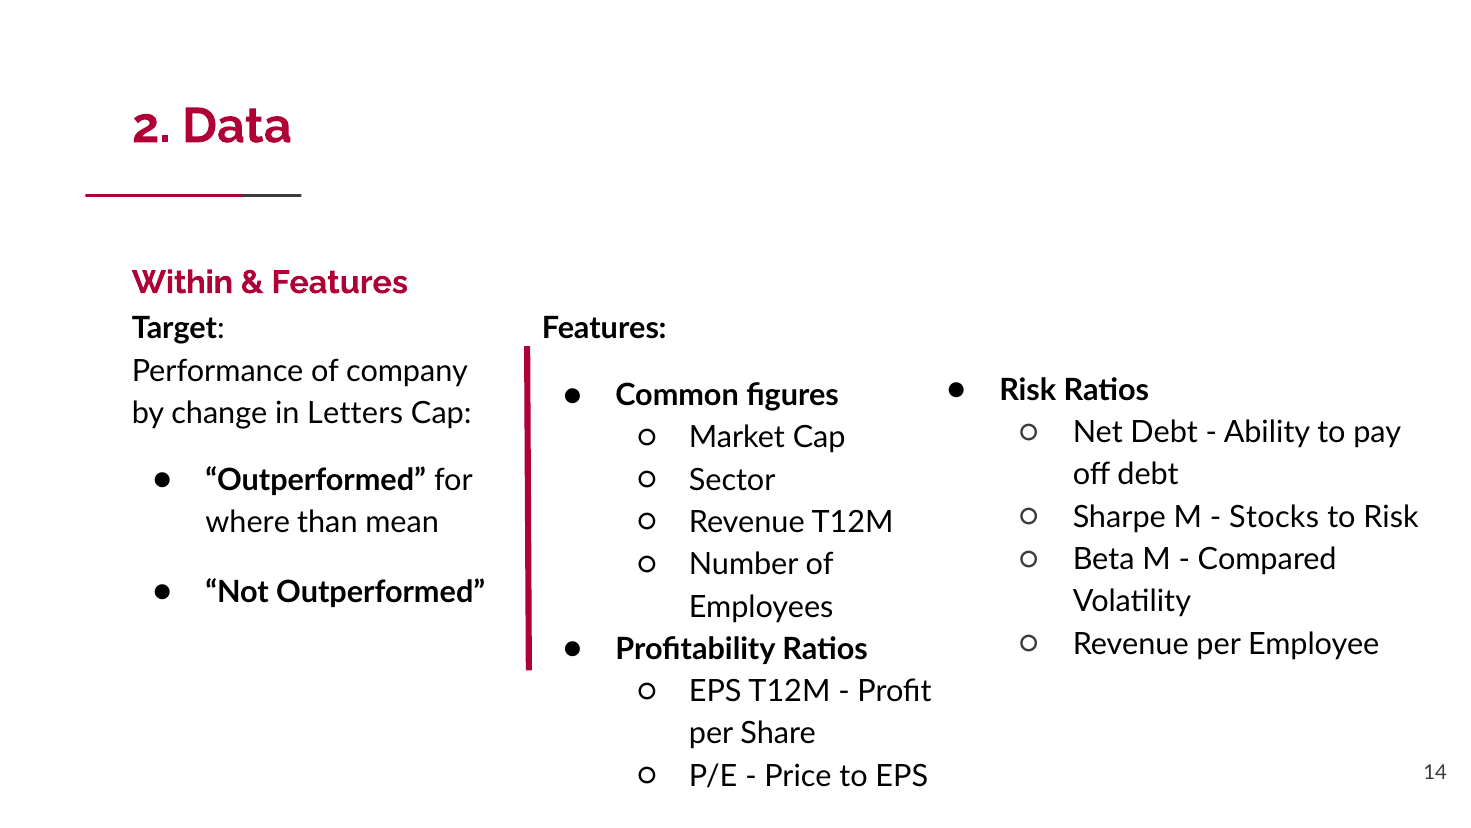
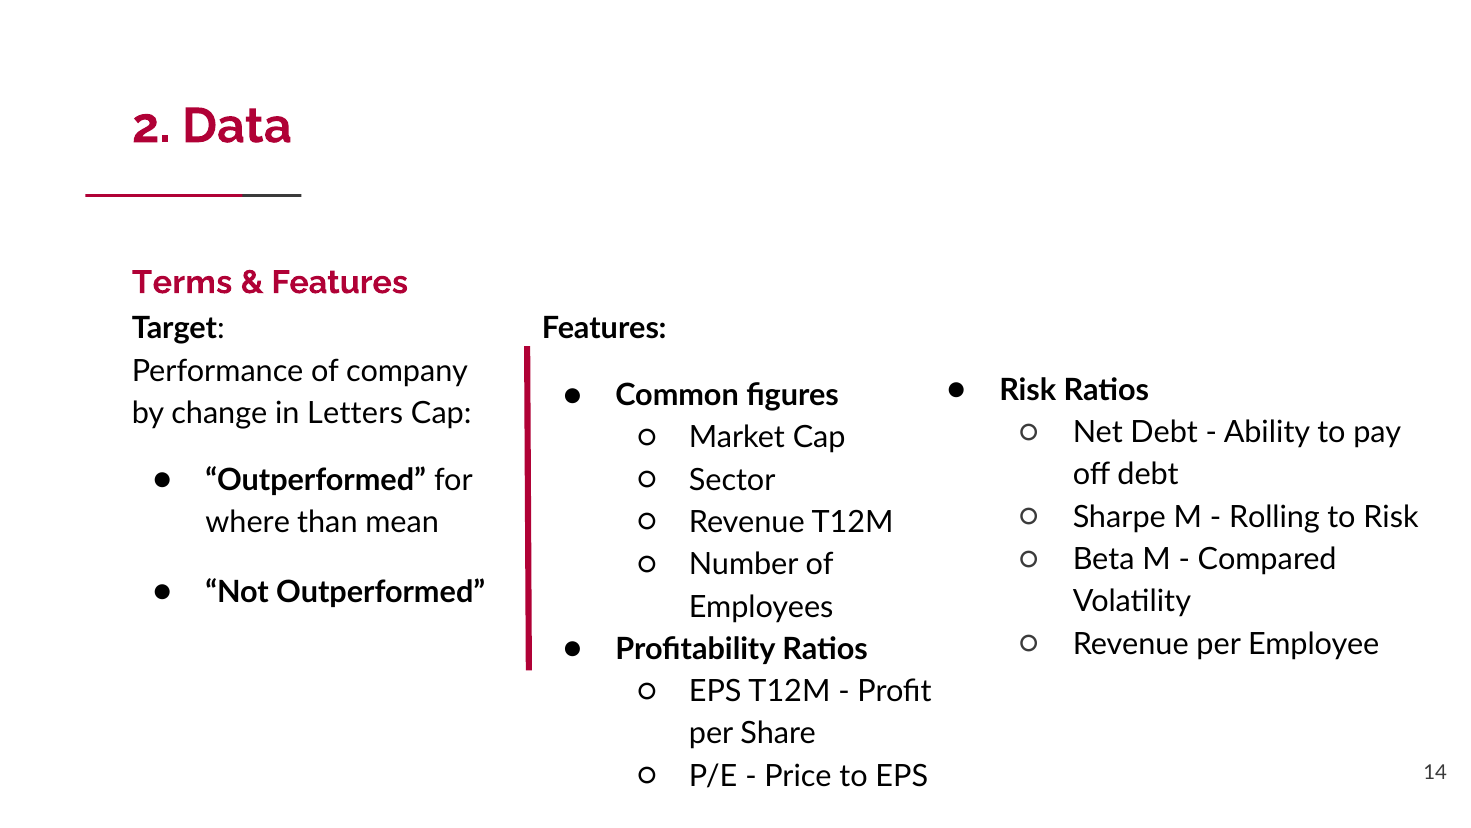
Within: Within -> Terms (182, 282)
Stocks: Stocks -> Rolling (1274, 517)
